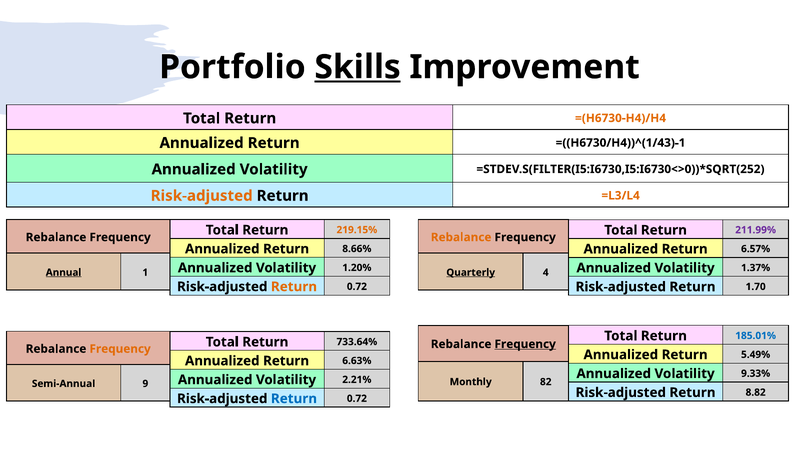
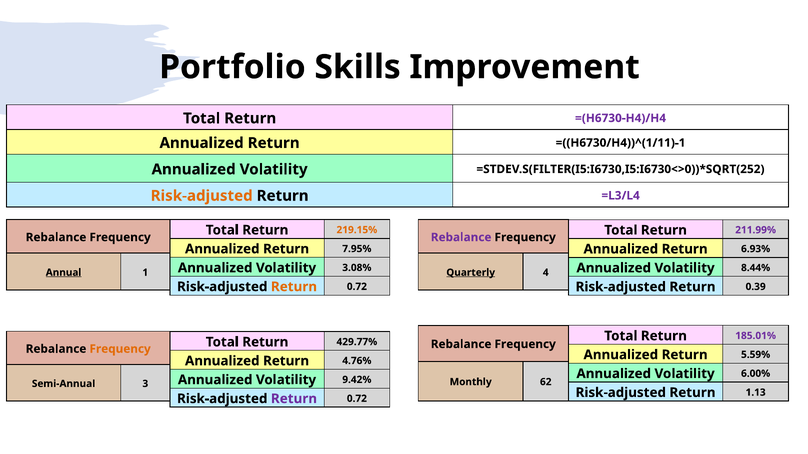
Skills underline: present -> none (358, 67)
=(H6730-H4)/H4 colour: orange -> purple (621, 118)
=((H6730/H4))^(1/43)-1: =((H6730/H4))^(1/43)-1 -> =((H6730/H4))^(1/11)-1 (621, 143)
=L3/L4 colour: orange -> purple (621, 196)
Rebalance colour: orange -> purple (461, 238)
8.66%: 8.66% -> 7.95% (357, 249)
6.57%: 6.57% -> 6.93% (756, 249)
1.20%: 1.20% -> 3.08% (357, 268)
1.37%: 1.37% -> 8.44% (756, 268)
1.70: 1.70 -> 0.39 (756, 287)
185.01% colour: blue -> purple (756, 336)
733.64%: 733.64% -> 429.77% (357, 342)
Frequency underline: present -> none (525, 345)
5.49%: 5.49% -> 5.59% (756, 355)
6.63%: 6.63% -> 4.76% (357, 361)
9.33%: 9.33% -> 6.00% (756, 374)
2.21%: 2.21% -> 9.42% (357, 380)
82: 82 -> 62 (546, 382)
9: 9 -> 3 (145, 384)
8.82: 8.82 -> 1.13 (756, 393)
Return colour: blue -> purple (294, 399)
